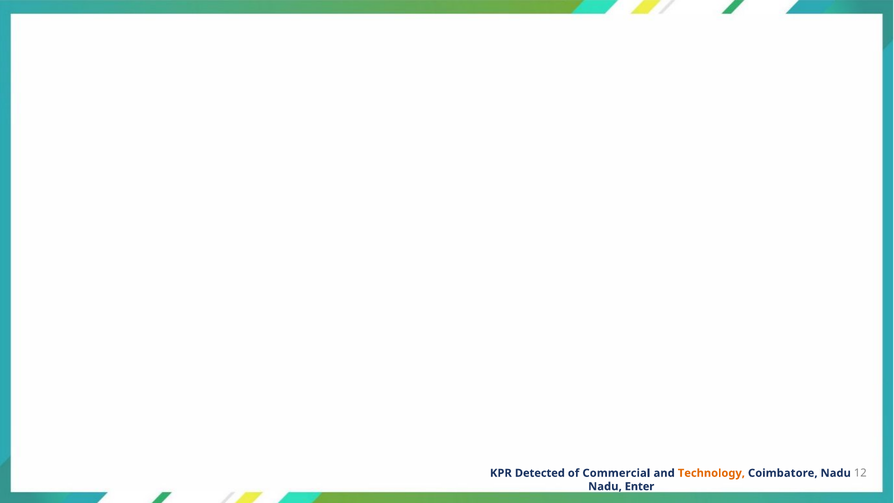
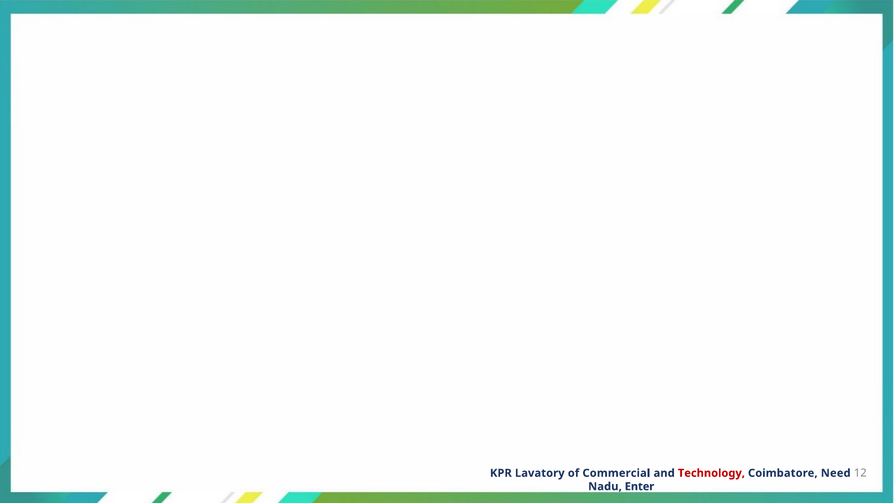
Detected: Detected -> Lavatory (540, 473)
Technology colour: orange -> red (711, 473)
Coimbatore Nadu: Nadu -> Need (836, 473)
